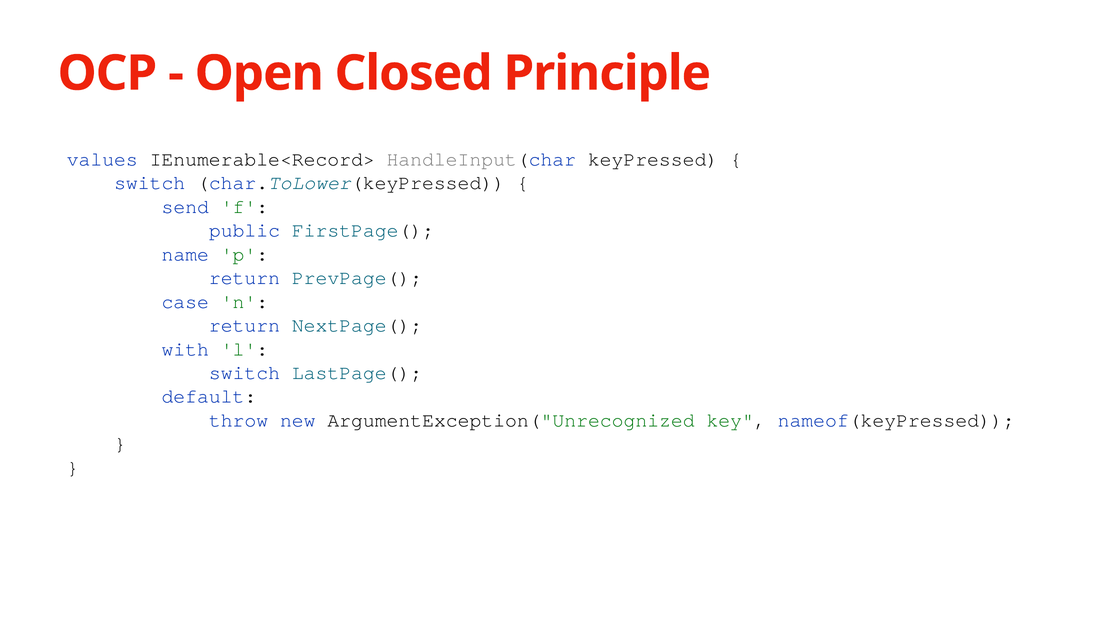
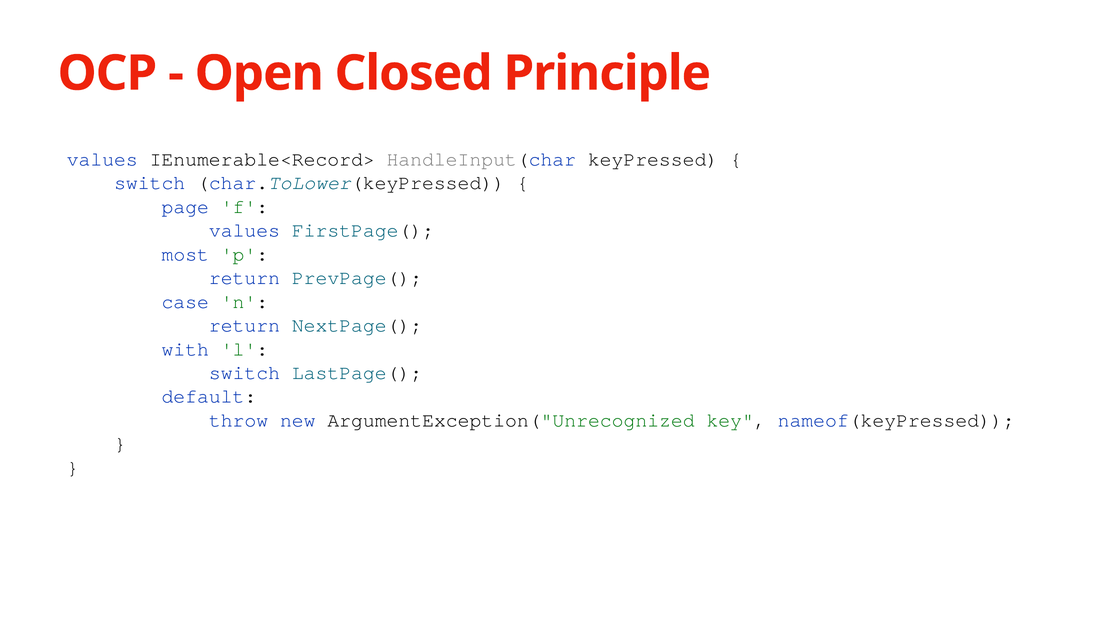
send: send -> page (185, 207)
public: public -> values (245, 231)
name: name -> most (185, 254)
